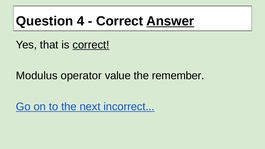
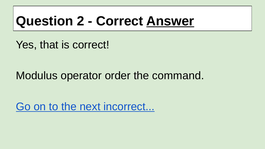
4: 4 -> 2 (81, 21)
correct underline: present -> none (91, 45)
value: value -> order (118, 76)
remember: remember -> command (178, 76)
